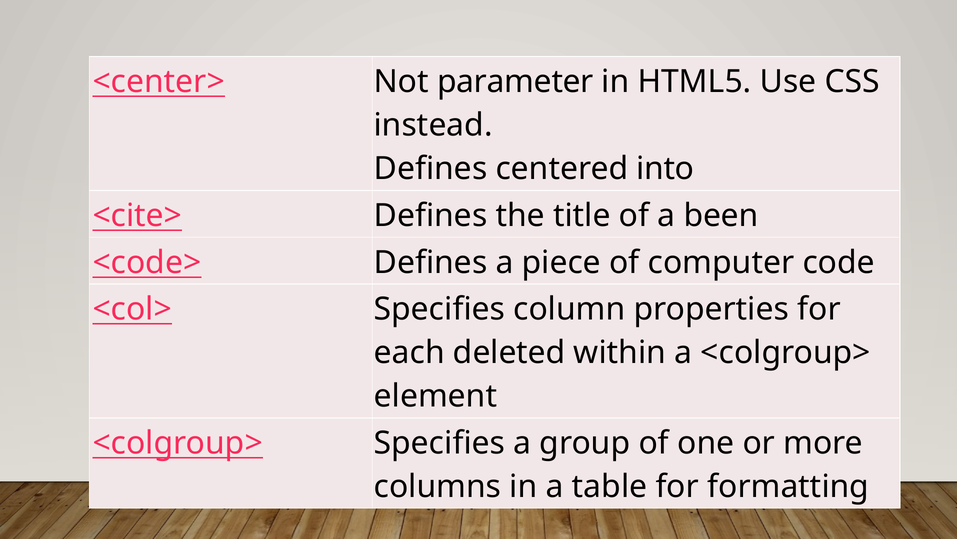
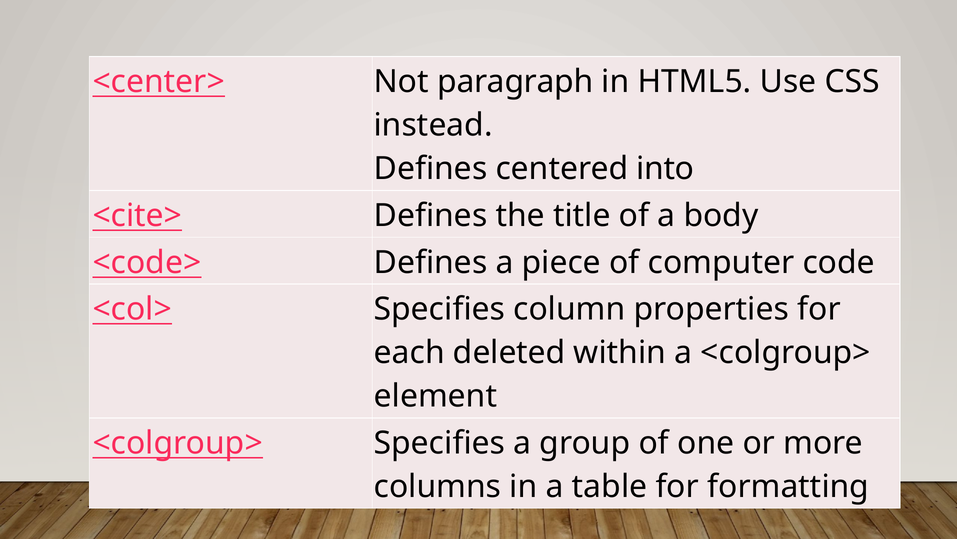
parameter: parameter -> paragraph (515, 82)
been: been -> body (721, 215)
